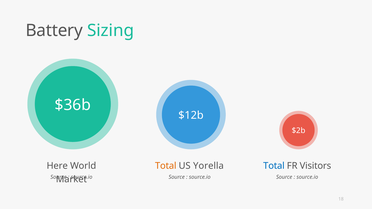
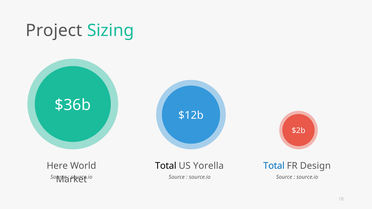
Battery: Battery -> Project (54, 31)
Total colour: orange -> black (166, 166)
Visitors: Visitors -> Design (315, 166)
